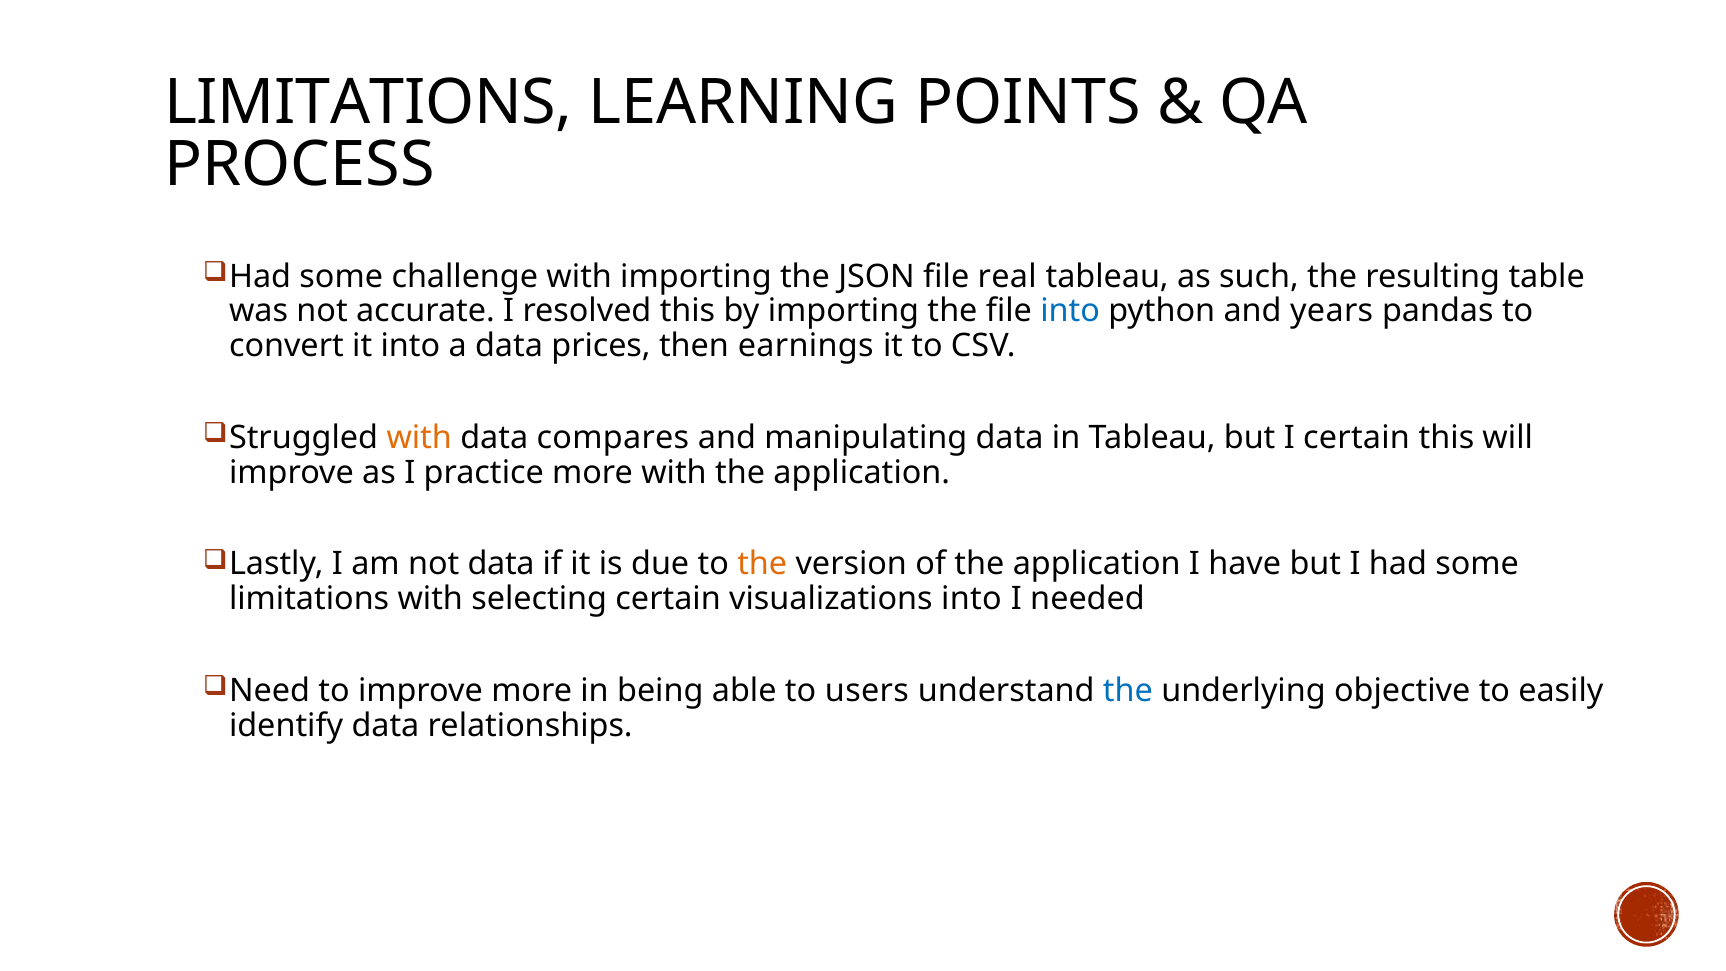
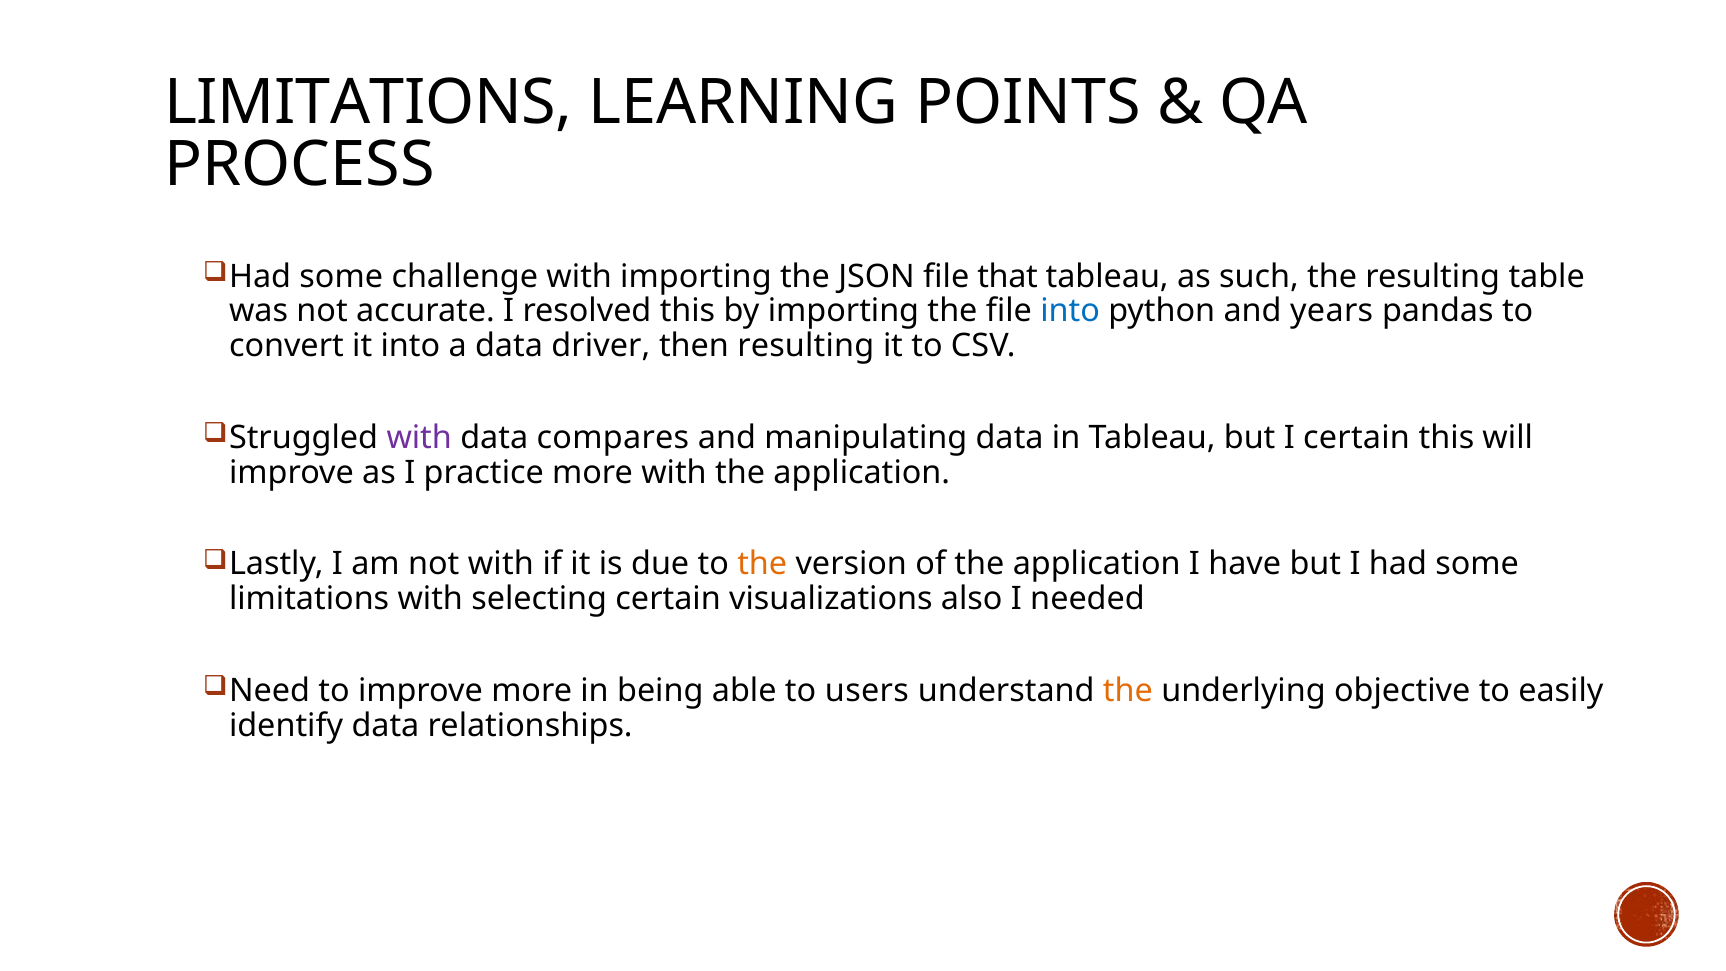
real: real -> that (1008, 276)
prices: prices -> driver (601, 346)
then earnings: earnings -> resulting (806, 346)
with colour: orange -> purple (419, 438)
not data: data -> with (501, 564)
visualizations into: into -> also (972, 599)
the colour: blue -> orange (1128, 691)
